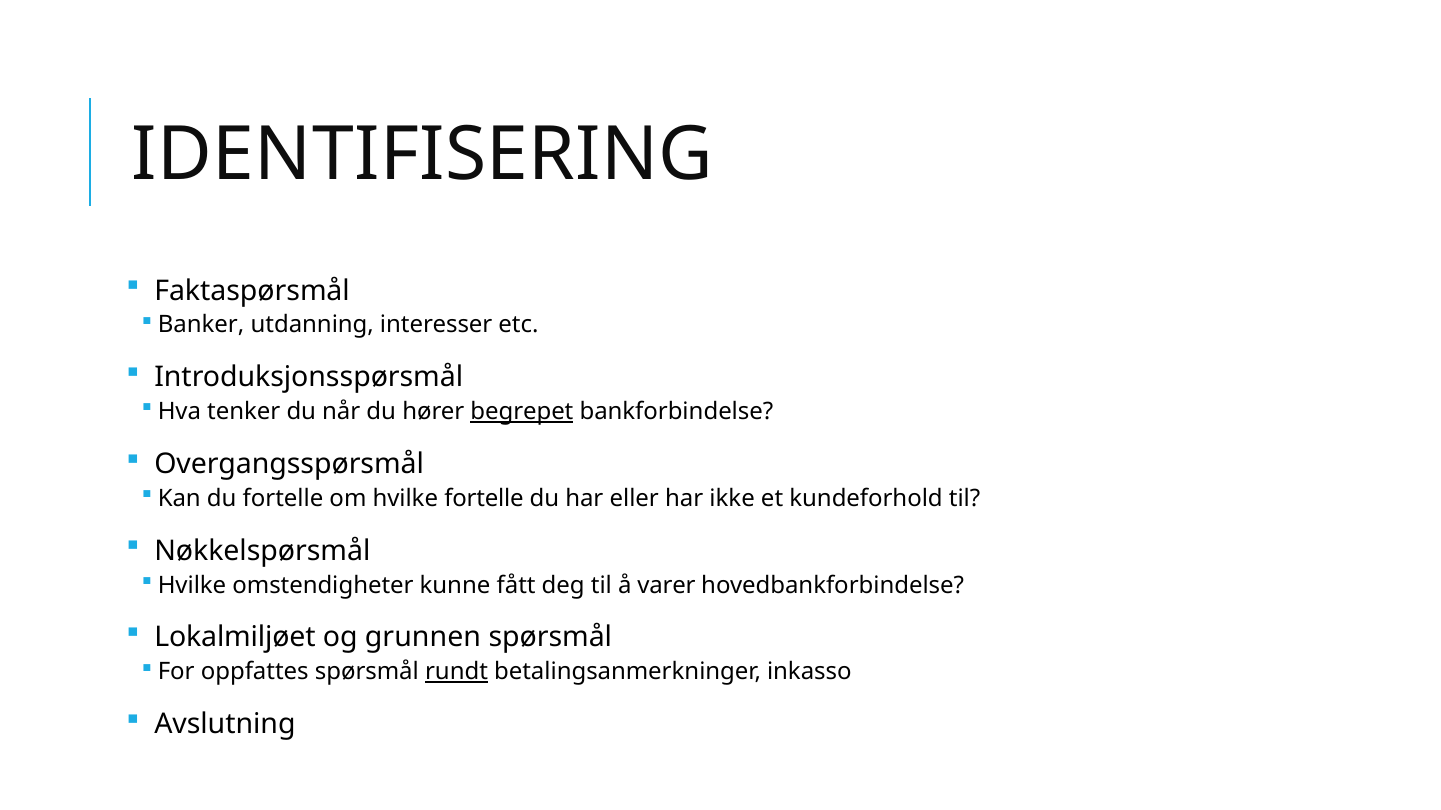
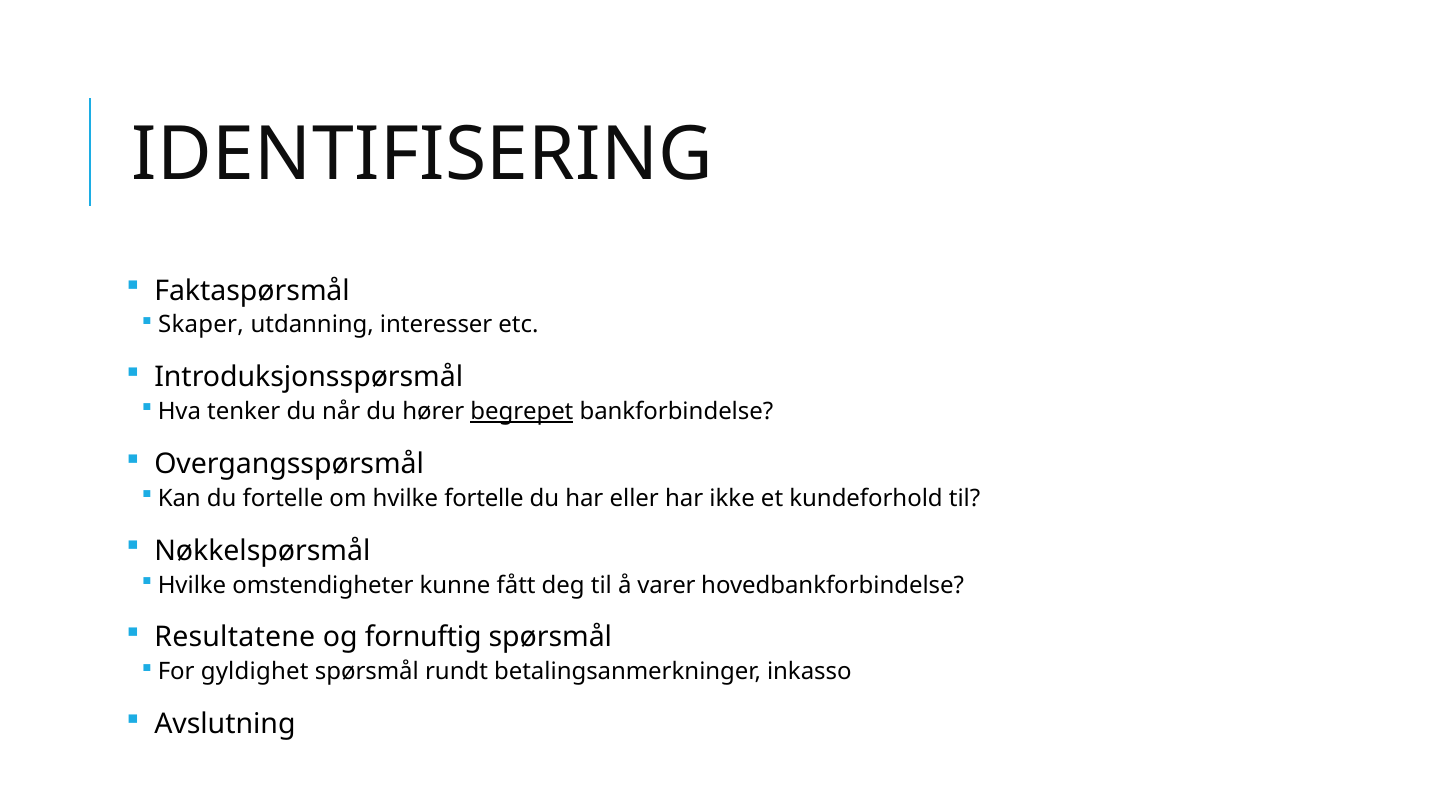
Banker: Banker -> Skaper (201, 325)
Lokalmiljøet: Lokalmiljøet -> Resultatene (235, 638)
grunnen: grunnen -> fornuftig (423, 638)
oppfattes: oppfattes -> gyldighet (255, 672)
rundt underline: present -> none (457, 672)
